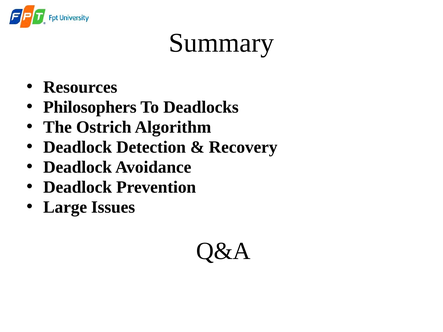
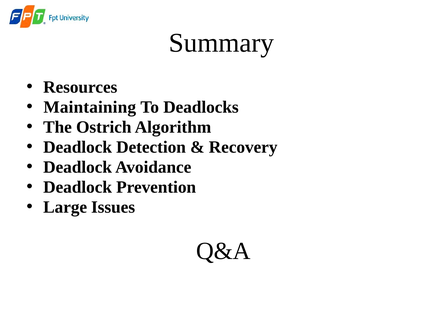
Philosophers: Philosophers -> Maintaining (90, 107)
